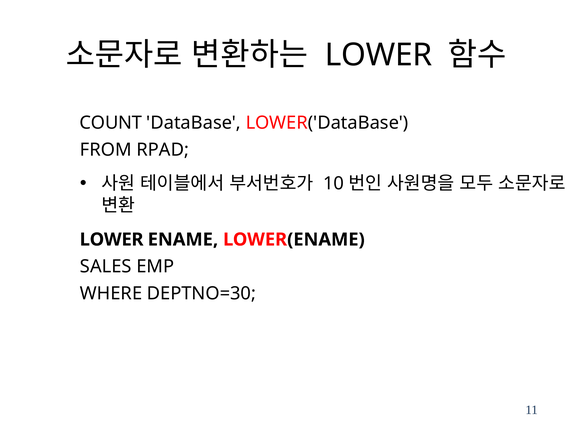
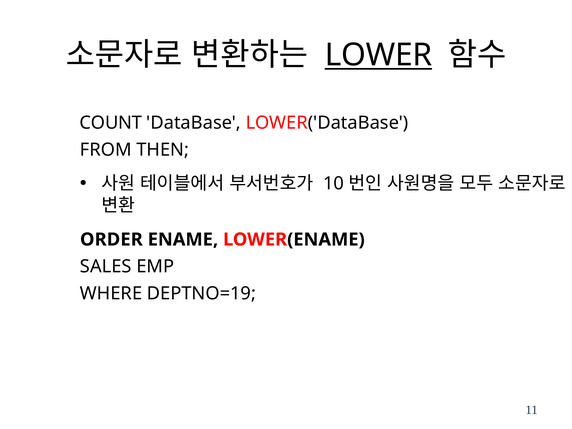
LOWER underline: none -> present (378, 55)
RPAD: RPAD -> THEN (163, 150)
LOWER: LOWER -> ORDER (111, 240)
DEPTNO=30: DEPTNO=30 -> DEPTNO=19 (201, 294)
